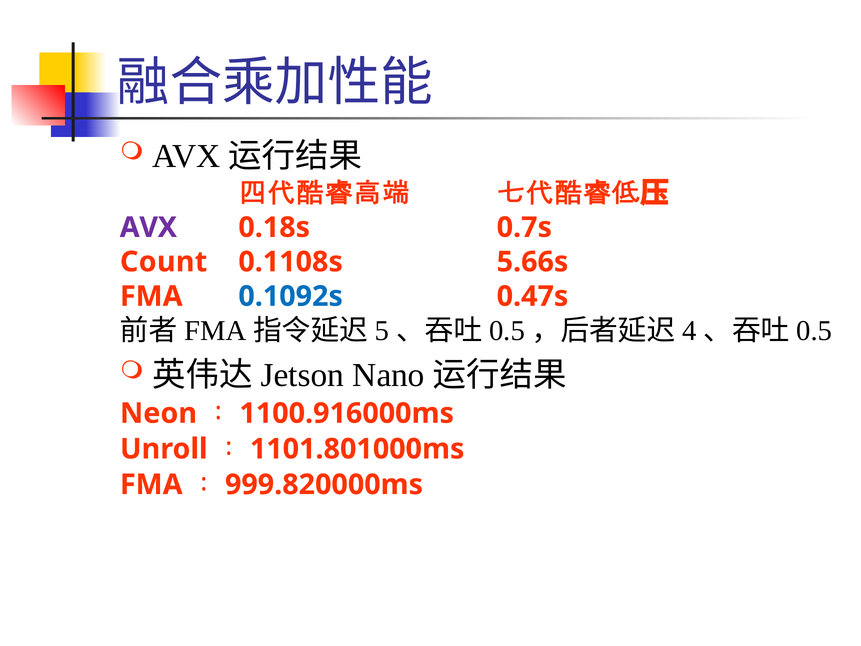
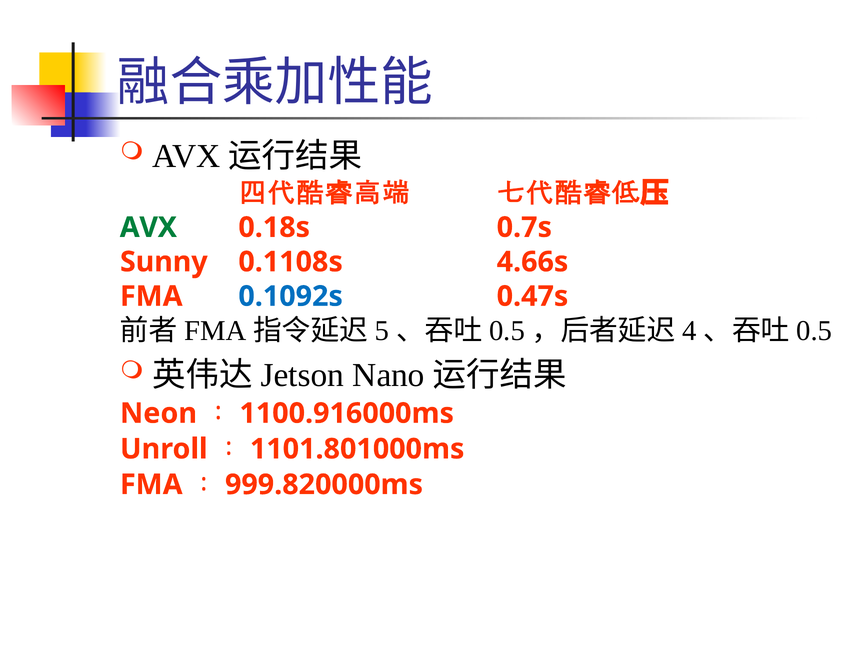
AVX colour: purple -> green (148, 227)
Count: Count -> Sunny (164, 262)
5.66s: 5.66s -> 4.66s (532, 262)
